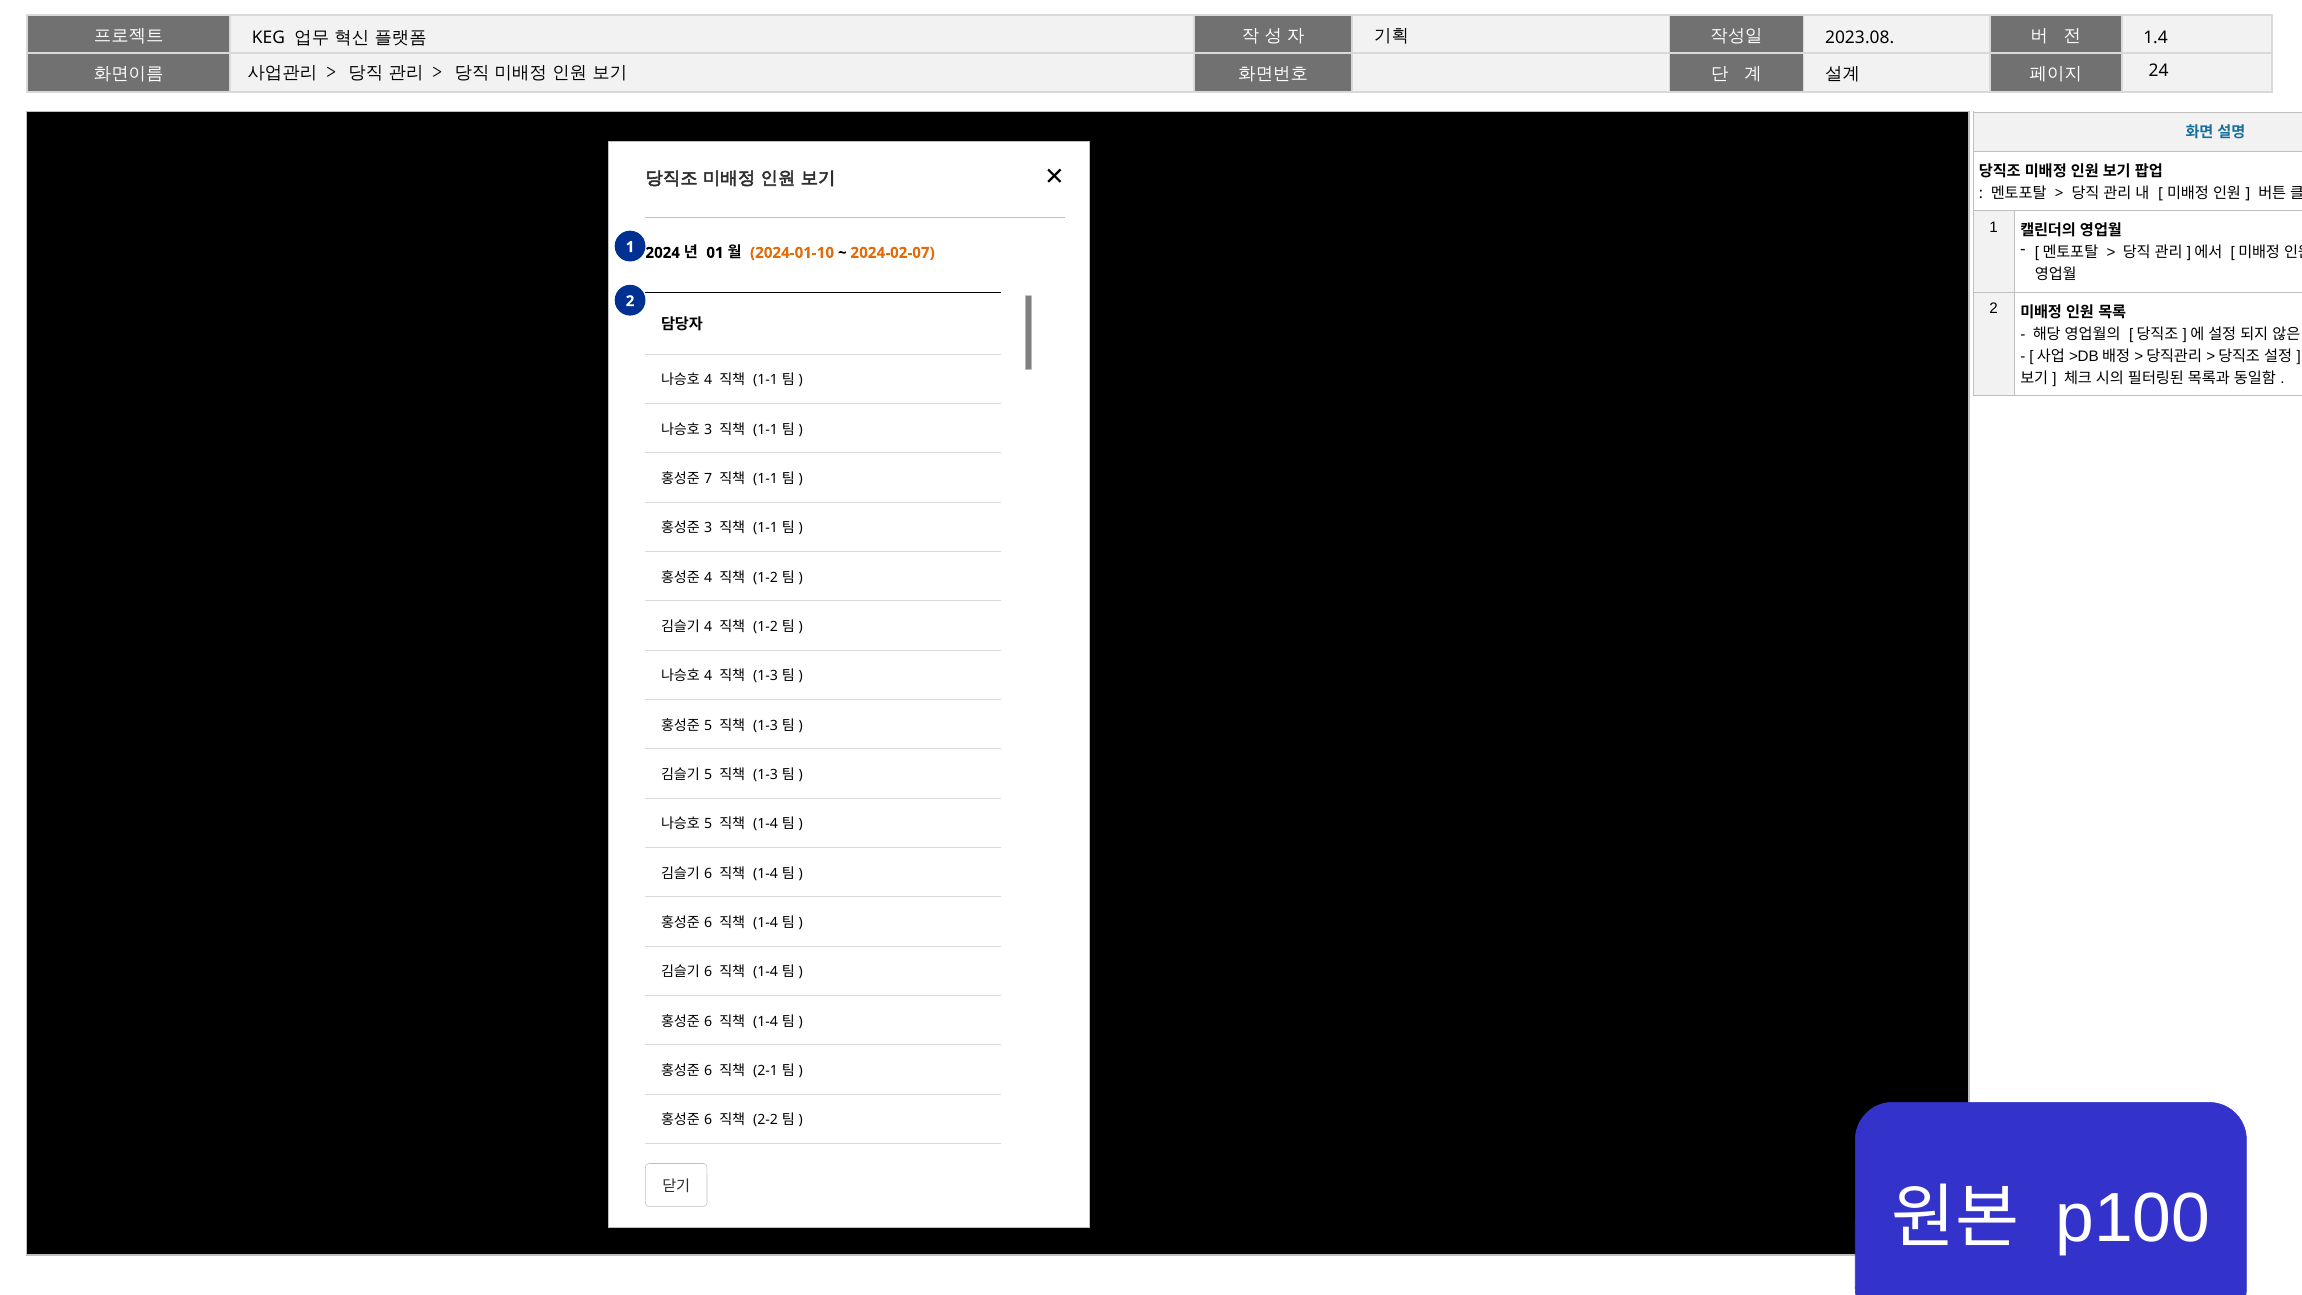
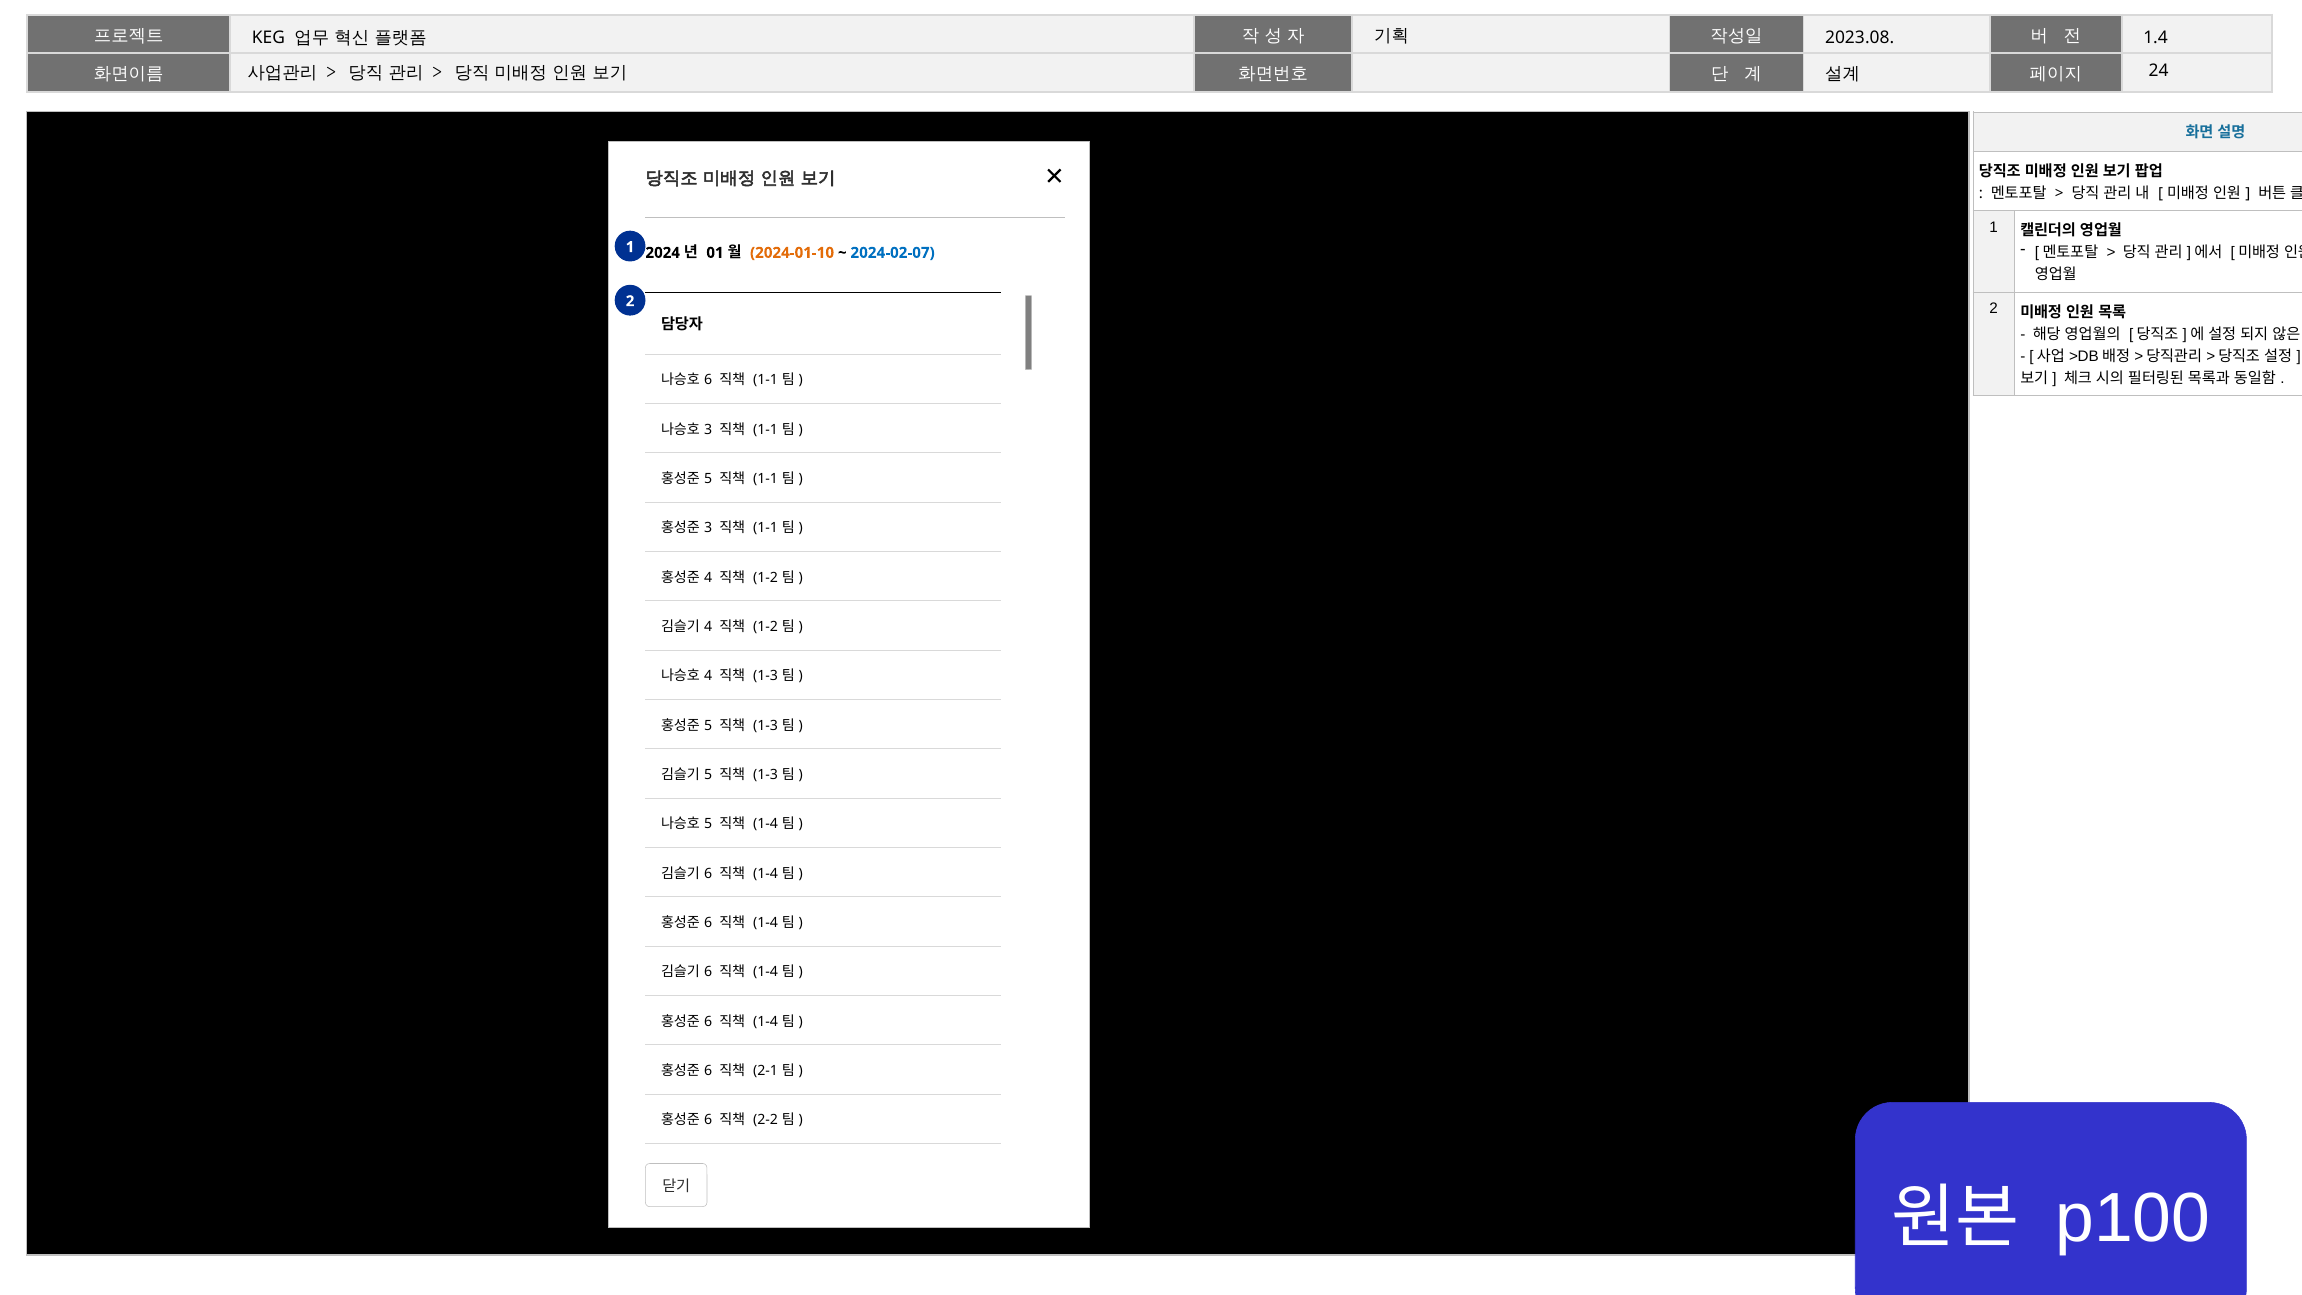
2024-02-07 colour: orange -> blue (893, 253)
4: 4 -> 6 (708, 380)
7: 7 -> 5 (708, 479)
